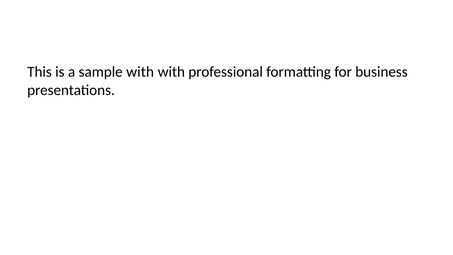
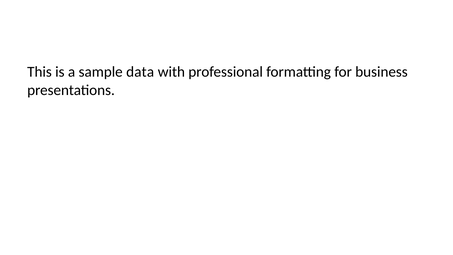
sample with: with -> data (140, 72)
